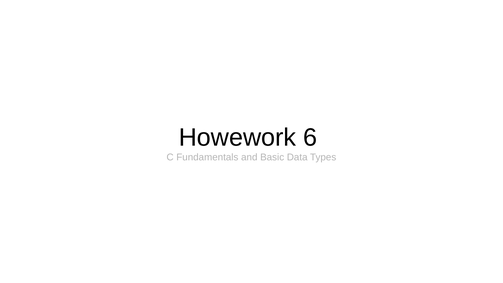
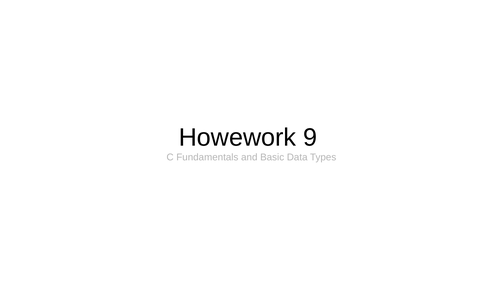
6: 6 -> 9 (310, 137)
